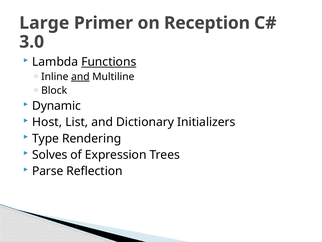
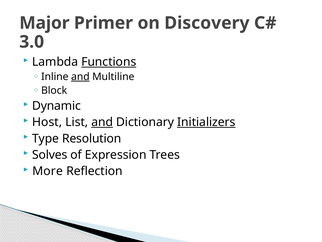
Large: Large -> Major (44, 23)
Reception: Reception -> Discovery (207, 23)
and underline: none -> present (102, 122)
Initializers underline: none -> present (206, 122)
Rendering: Rendering -> Resolution (92, 138)
Parse: Parse -> More (48, 171)
